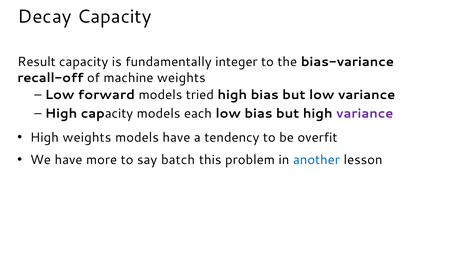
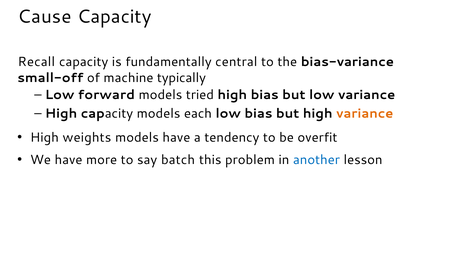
Decay: Decay -> Cause (45, 17)
Result: Result -> Recall (36, 62)
integer: integer -> central (236, 62)
recall-off: recall-off -> small-off (50, 78)
machine weights: weights -> typically (181, 78)
variance colour: purple -> orange (365, 113)
